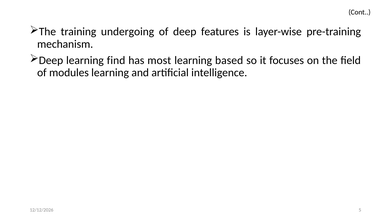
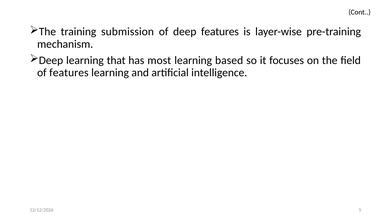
undergoing: undergoing -> submission (128, 32)
find: find -> that (116, 60)
of modules: modules -> features (69, 73)
